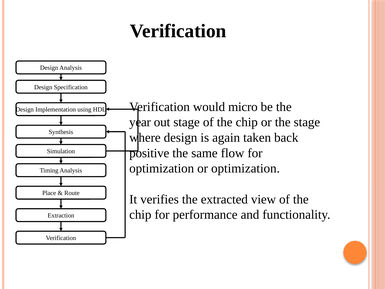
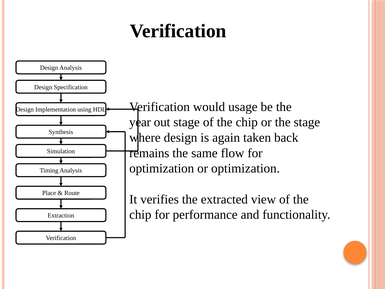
micro: micro -> usage (243, 107)
positive: positive -> remains (149, 153)
